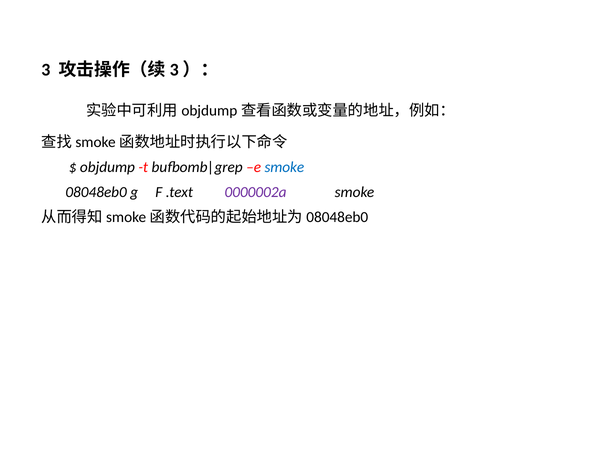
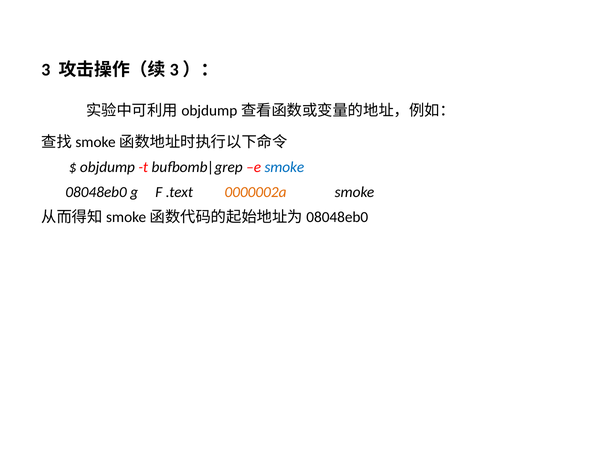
0000002a colour: purple -> orange (256, 192)
